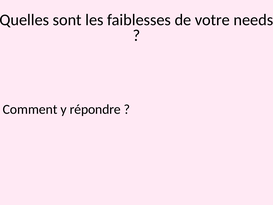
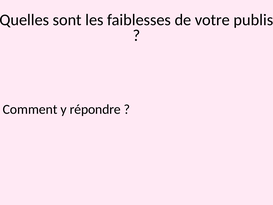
needs: needs -> publis (253, 20)
